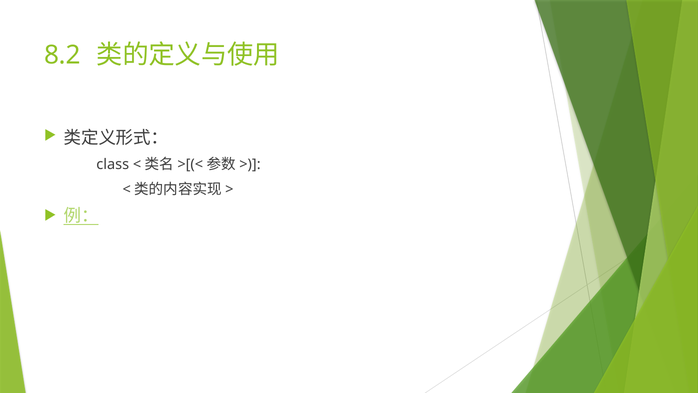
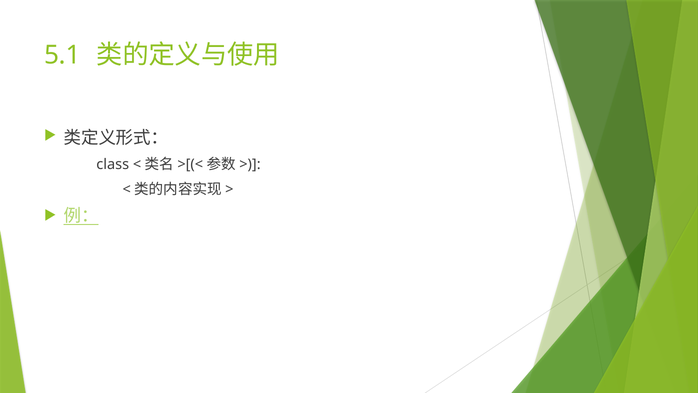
8.2: 8.2 -> 5.1 (62, 55)
